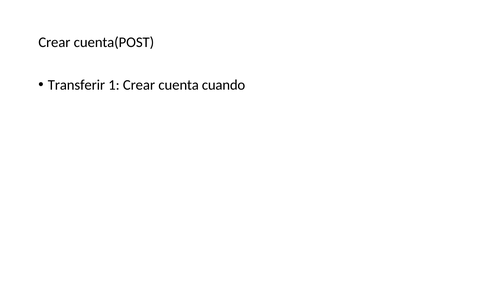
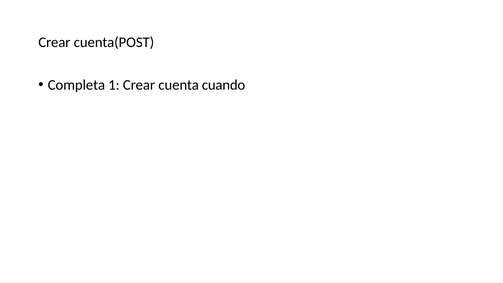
Transferir: Transferir -> Completa (76, 85)
